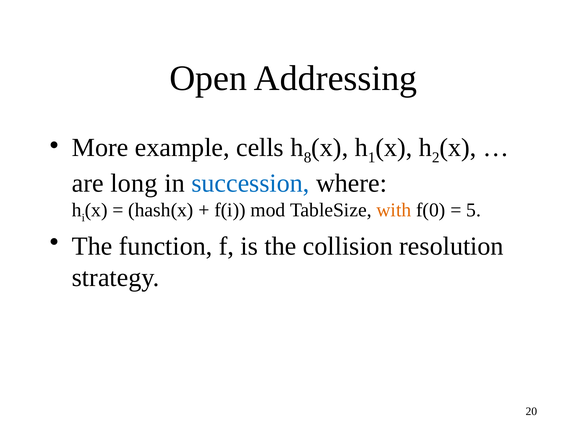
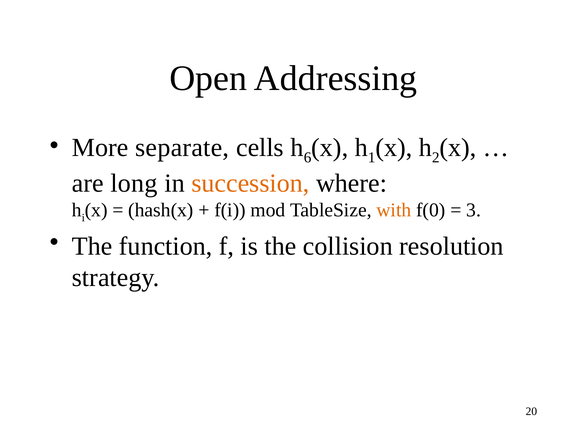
example: example -> separate (182, 148)
8: 8 -> 6 (308, 158)
succession colour: blue -> orange (250, 183)
5: 5 -> 3 (474, 210)
